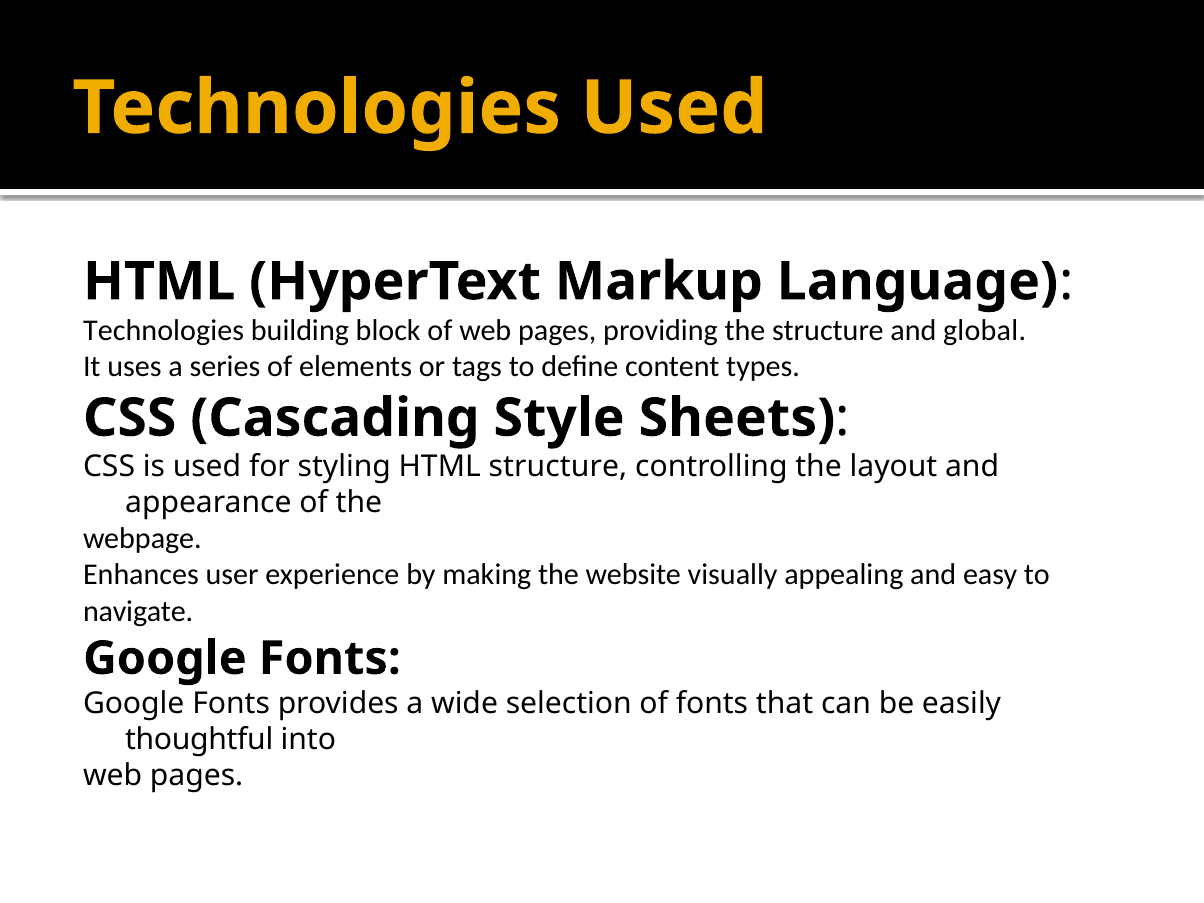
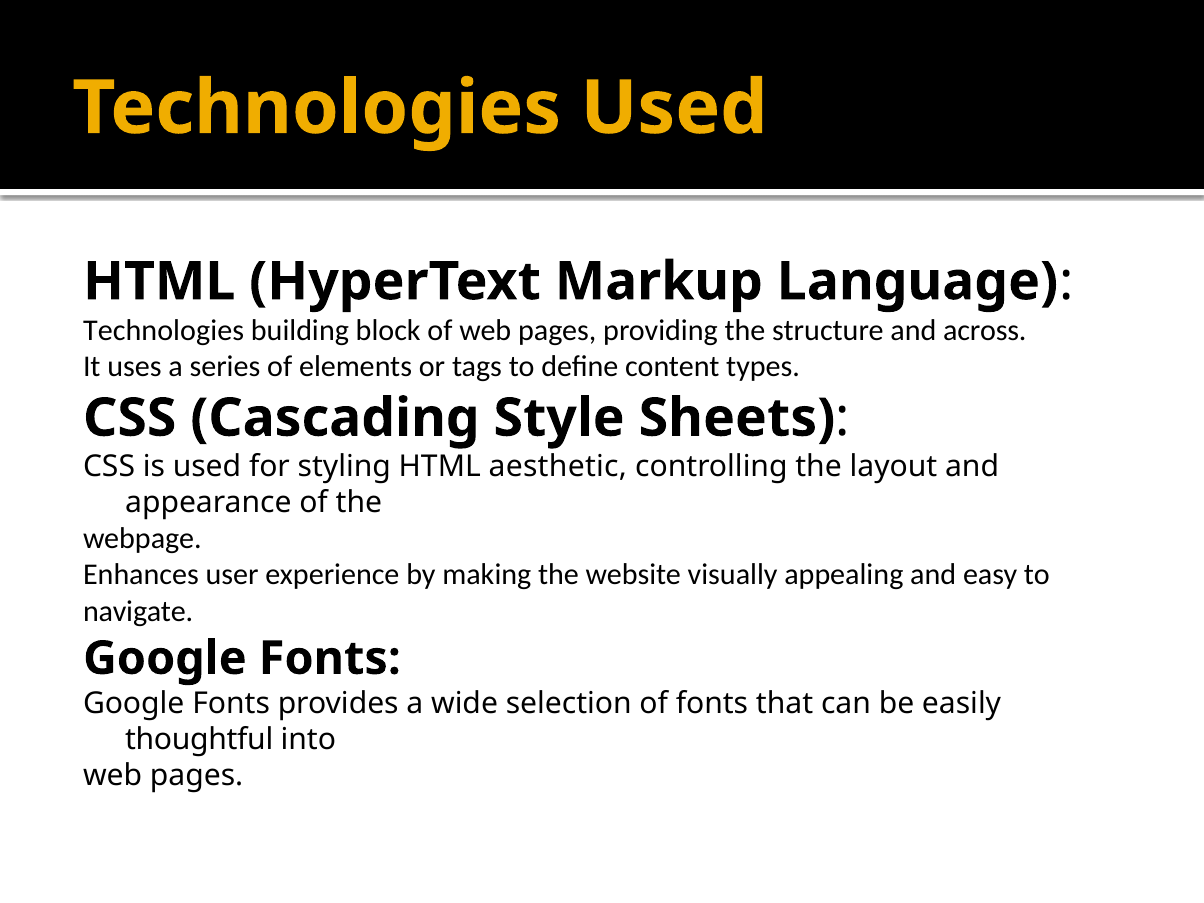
global: global -> across (985, 330)
HTML structure: structure -> aesthetic (558, 467)
